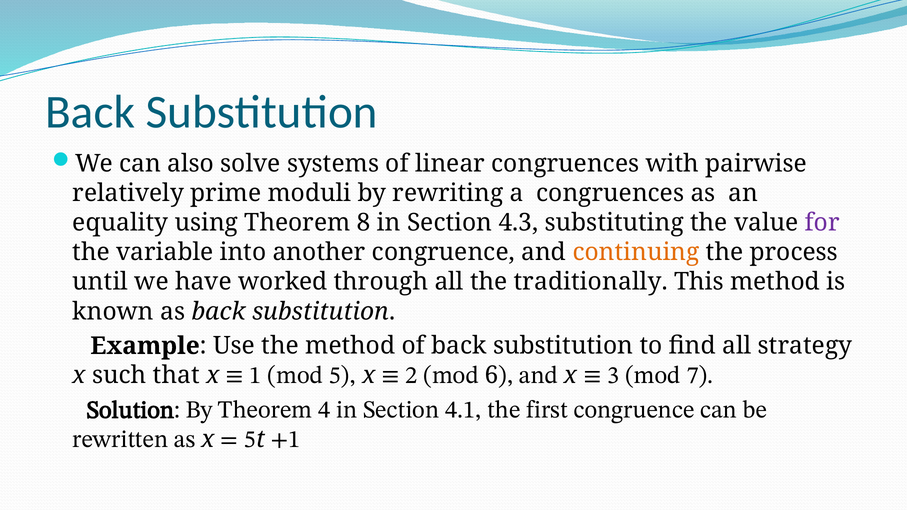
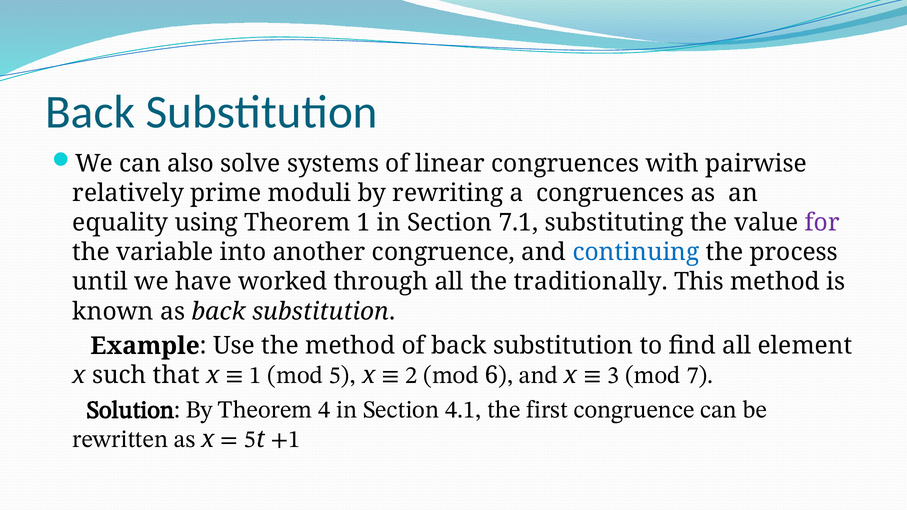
Theorem 8: 8 -> 1 (364, 223)
4.3: 4.3 -> 7.1 (518, 223)
continuing colour: orange -> blue (636, 252)
strategy: strategy -> element (805, 346)
